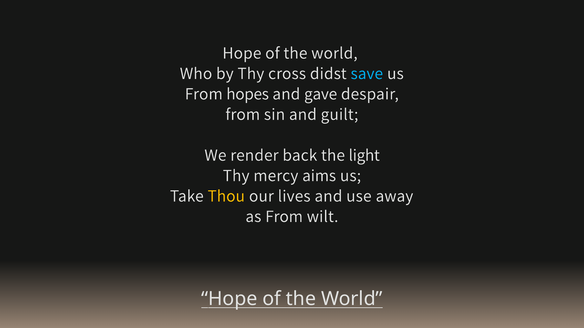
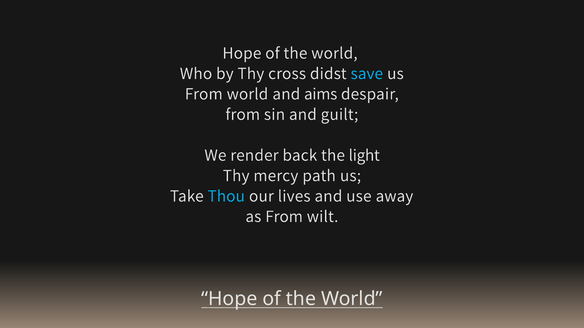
From hopes: hopes -> world (247, 94)
gave: gave -> aims (321, 94)
aims: aims -> path (319, 176)
Thou colour: yellow -> light blue (226, 196)
